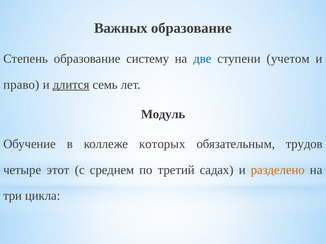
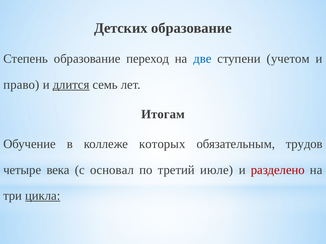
Важных: Важных -> Детских (121, 28)
систему: систему -> переход (148, 59)
Модуль: Модуль -> Итогам (163, 115)
этот: этот -> века (58, 170)
среднем: среднем -> основал (112, 170)
садах: садах -> июле (217, 170)
разделено colour: orange -> red (278, 170)
цикла underline: none -> present (43, 196)
